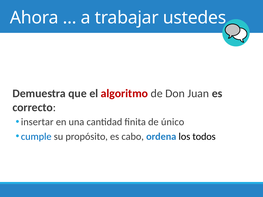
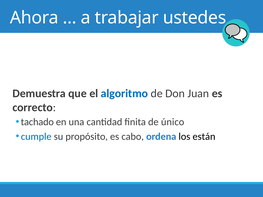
algoritmo colour: red -> blue (124, 94)
insertar: insertar -> tachado (37, 122)
todos: todos -> están (204, 137)
